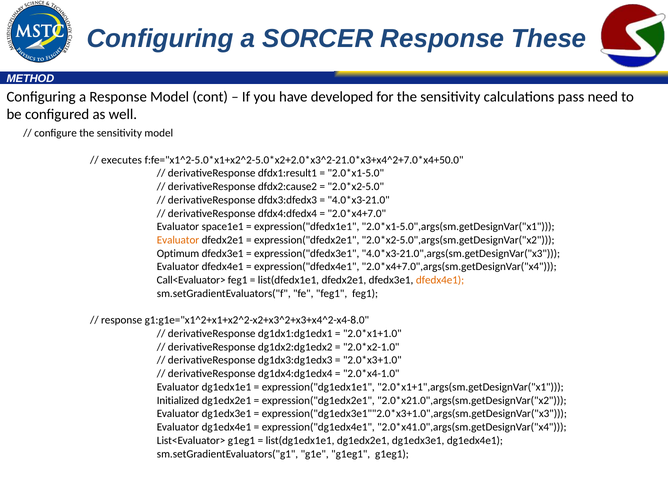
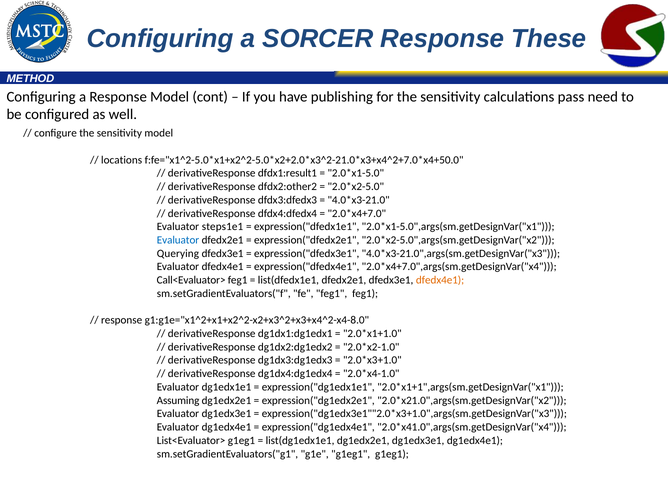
developed: developed -> publishing (342, 97)
executes: executes -> locations (122, 160)
dfdx2:cause2: dfdx2:cause2 -> dfdx2:other2 (287, 187)
space1e1: space1e1 -> steps1e1 (223, 227)
Evaluator colour: orange -> blue (178, 240)
Optimum: Optimum -> Querying (178, 253)
Initialized: Initialized -> Assuming (178, 400)
